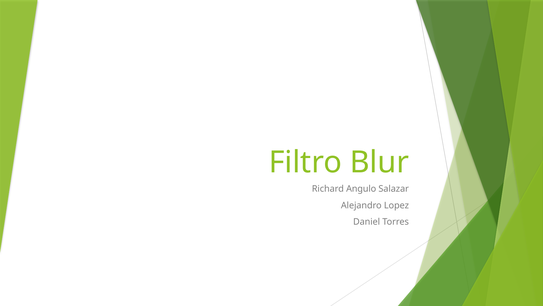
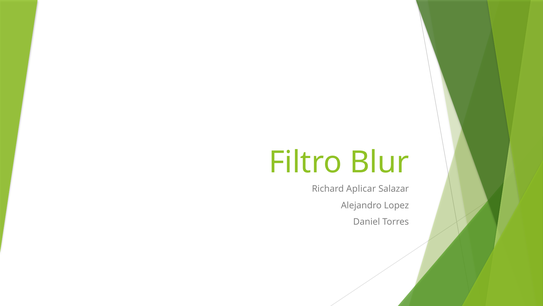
Angulo: Angulo -> Aplicar (361, 189)
